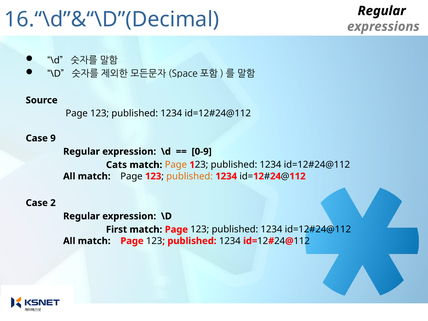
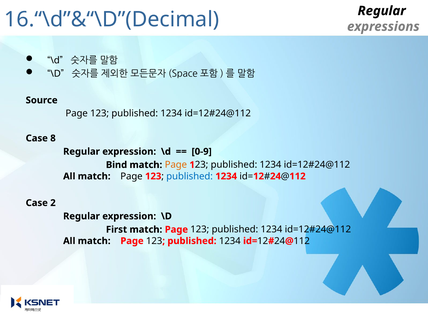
9: 9 -> 8 (53, 138)
Cats: Cats -> Bind (117, 165)
published colour: orange -> blue (190, 176)
